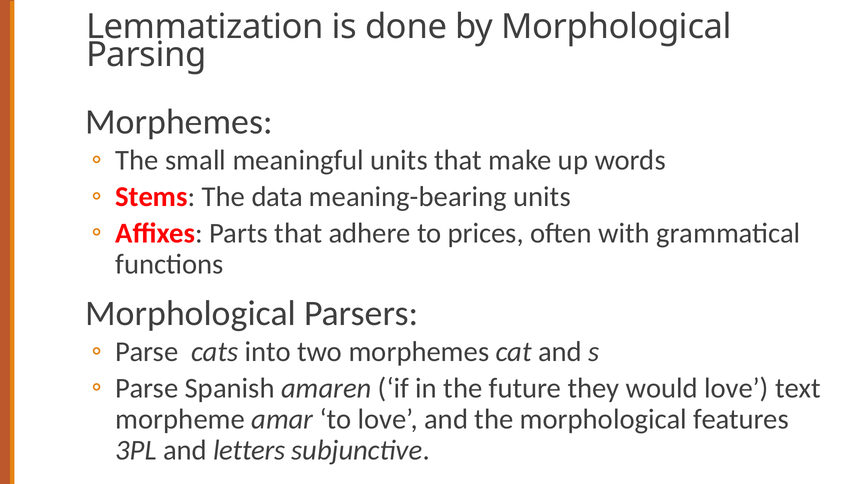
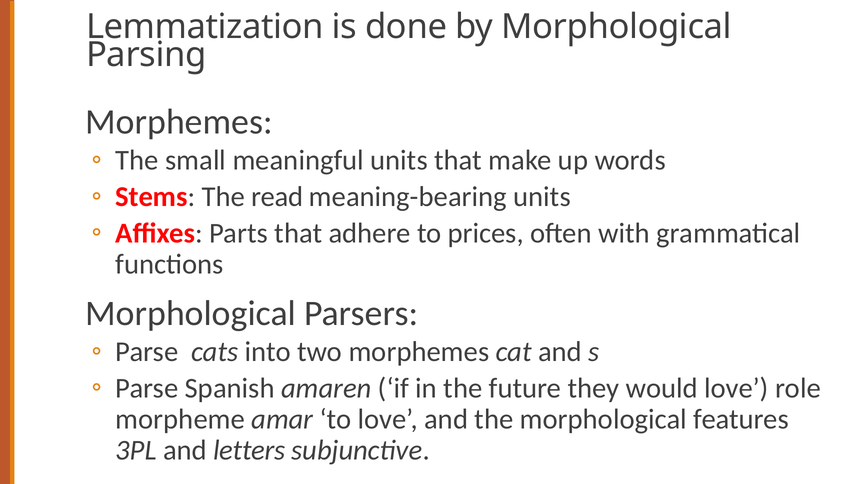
data: data -> read (277, 197)
text: text -> role (798, 388)
